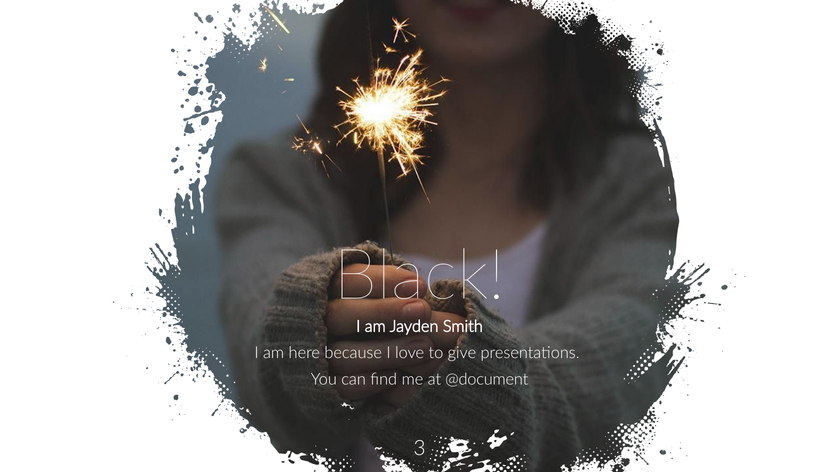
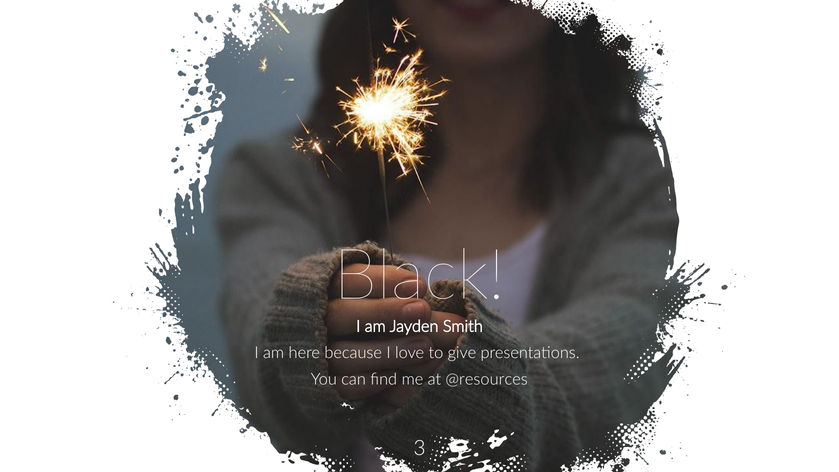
@document: @document -> @resources (487, 379)
